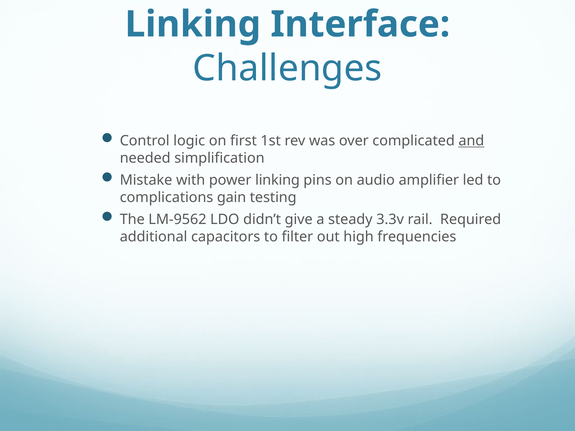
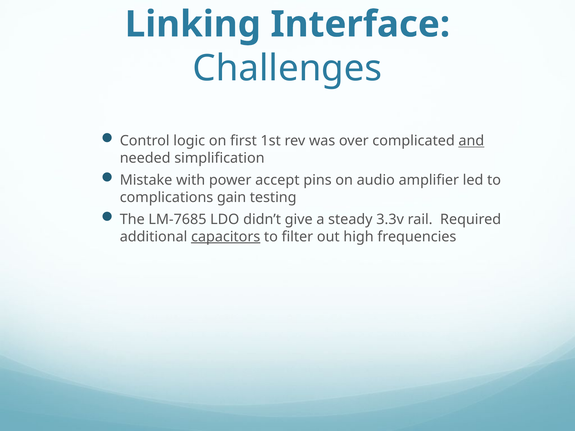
power linking: linking -> accept (277, 180)
LM-9562: LM-9562 -> LM-7685 (177, 220)
capacitors underline: none -> present (226, 237)
